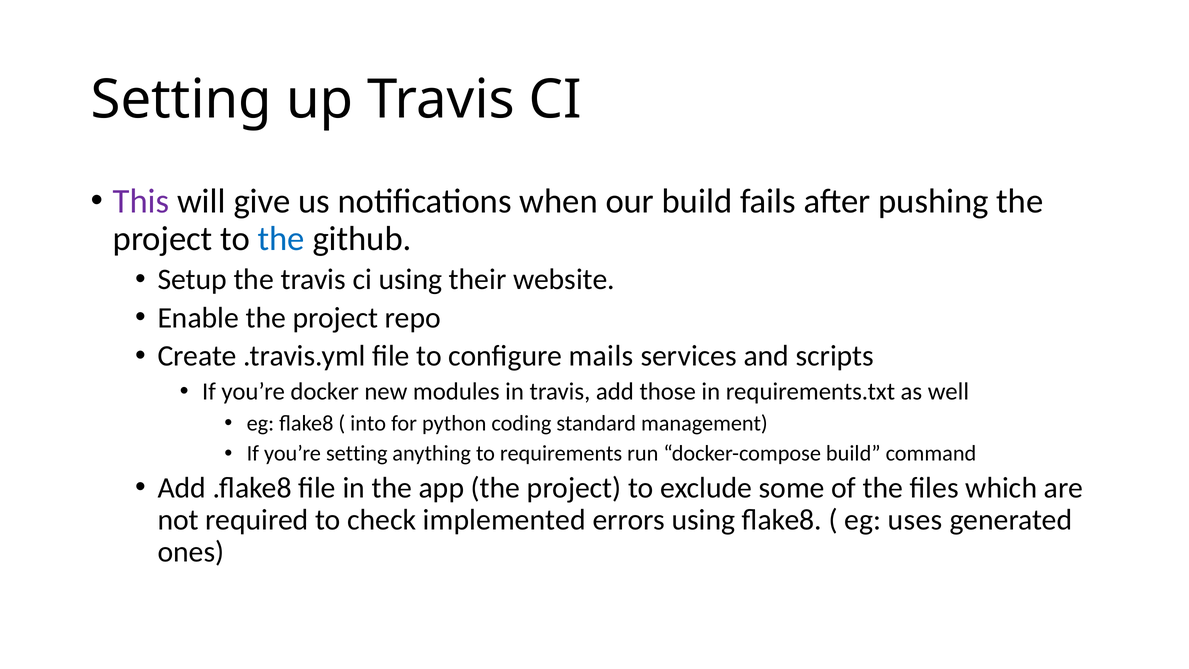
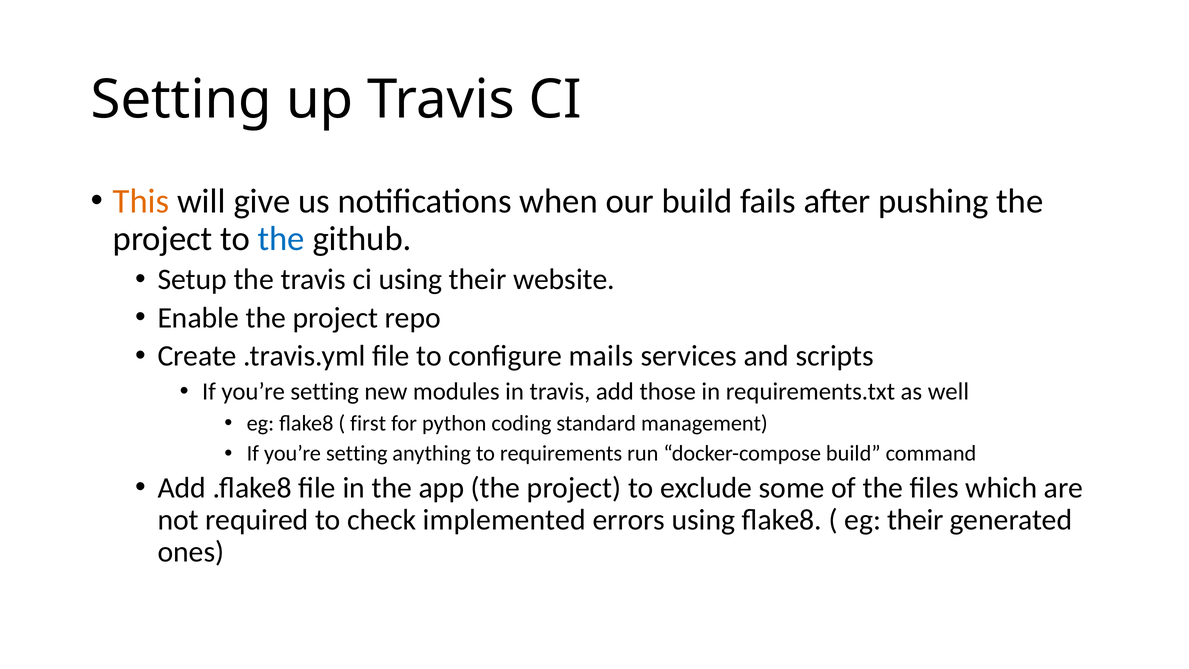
This colour: purple -> orange (141, 201)
docker: docker -> setting (325, 392)
into: into -> first (368, 423)
eg uses: uses -> their (915, 520)
